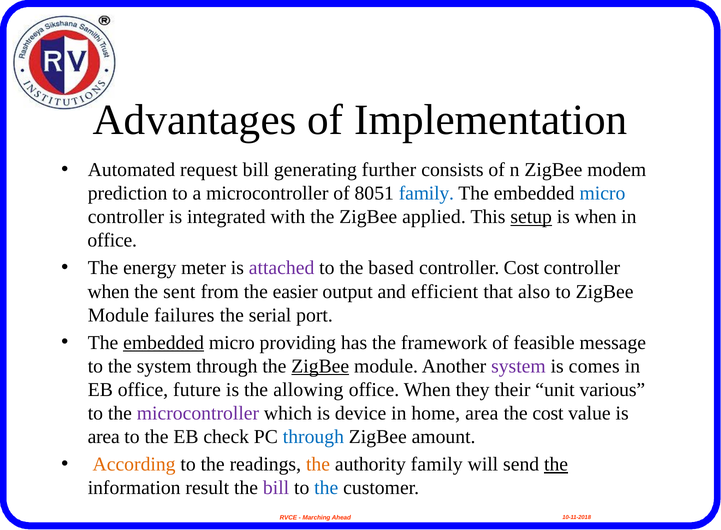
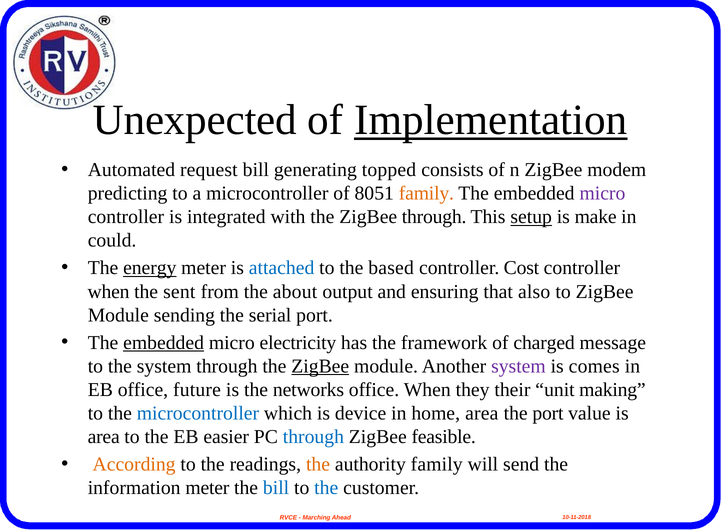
Advantages: Advantages -> Unexpected (195, 120)
Implementation underline: none -> present (491, 120)
further: further -> topped (389, 170)
prediction: prediction -> predicting (128, 193)
family colour: blue -> orange (426, 193)
micro colour: blue -> purple (602, 193)
ZigBee applied: applied -> through (434, 217)
is when: when -> make (596, 217)
office: office -> could (112, 241)
energy underline: none -> present (150, 268)
attached colour: purple -> blue (282, 268)
easier: easier -> about (295, 292)
efficient: efficient -> ensuring (445, 292)
failures: failures -> sending (184, 315)
providing: providing -> electricity (298, 343)
feasible: feasible -> charged (544, 343)
allowing: allowing -> networks (309, 390)
various: various -> making (612, 390)
microcontroller colour: purple -> blue (198, 413)
the cost: cost -> port (548, 413)
check: check -> easier (226, 437)
amount: amount -> feasible (444, 437)
the underline: present -> none (556, 465)
information result: result -> meter (207, 488)
bill colour: purple -> blue (276, 488)
